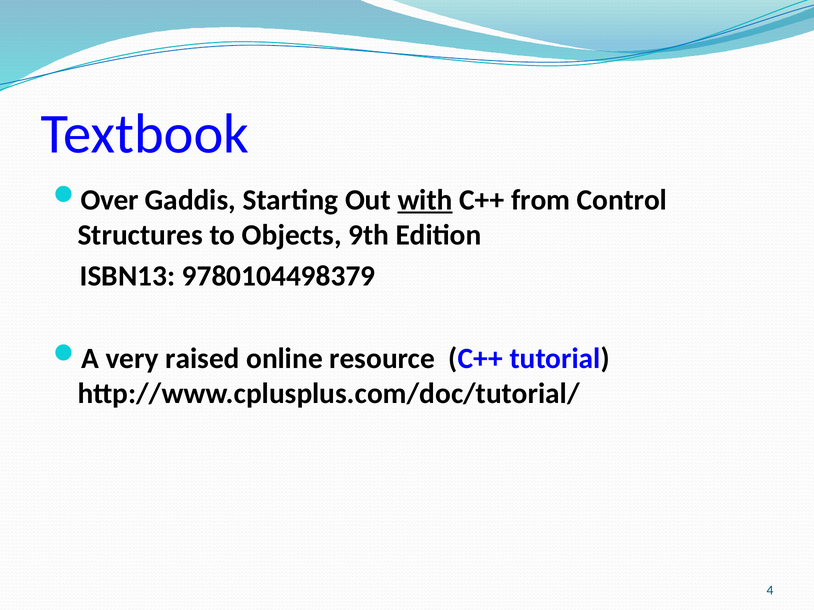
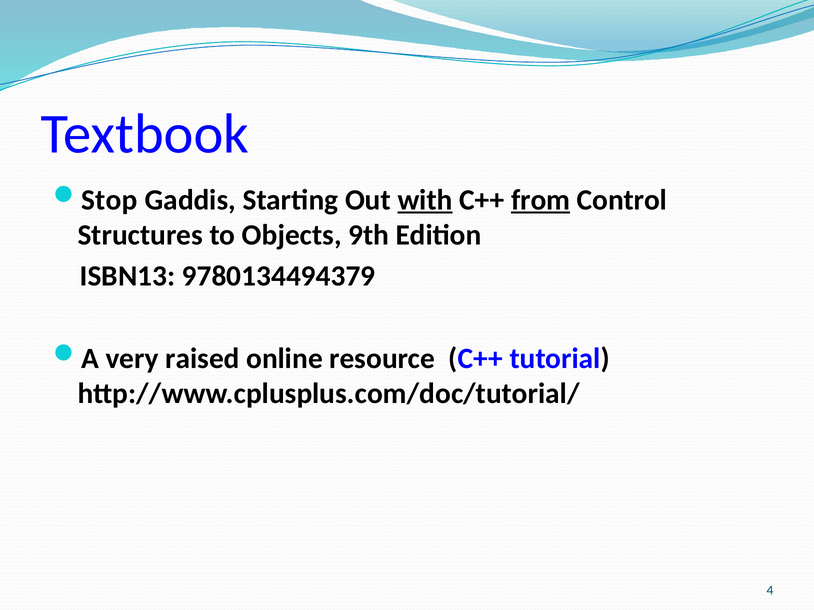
Over: Over -> Stop (109, 200)
from underline: none -> present (541, 200)
9780104498379: 9780104498379 -> 9780134494379 (279, 276)
